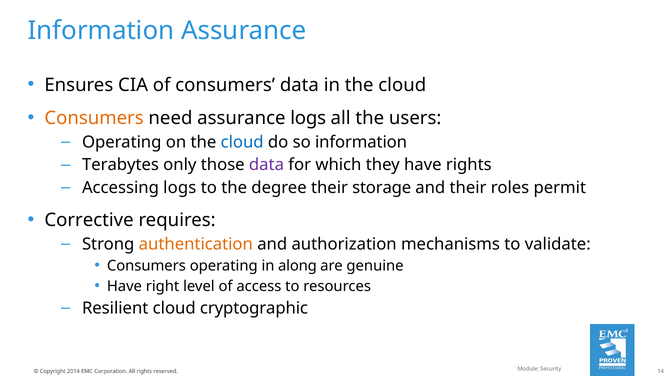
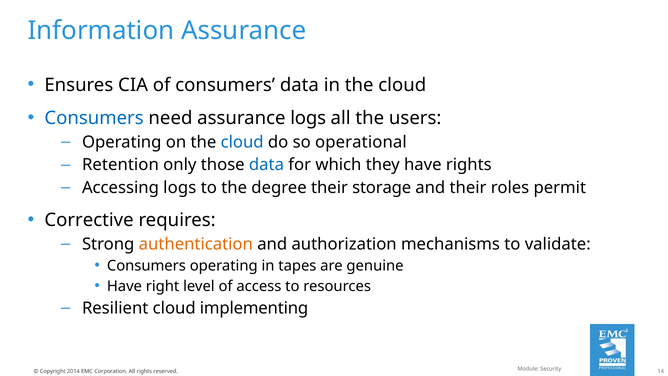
Consumers colour: orange -> blue (94, 118)
so information: information -> operational (361, 142)
Terabytes: Terabytes -> Retention (120, 165)
data colour: purple -> blue (266, 165)
along: along -> tapes (297, 265)
cryptographic: cryptographic -> implementing (254, 308)
